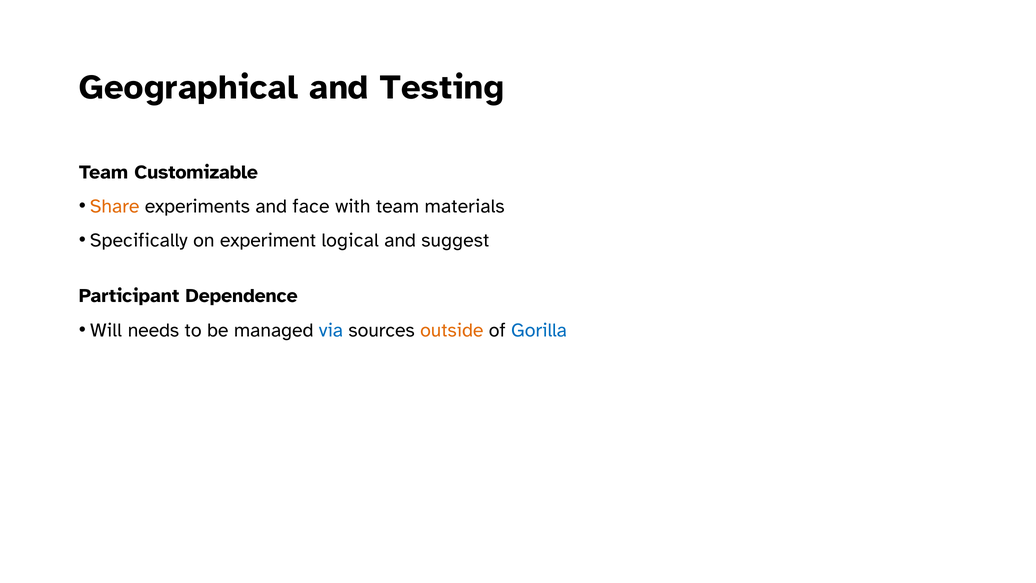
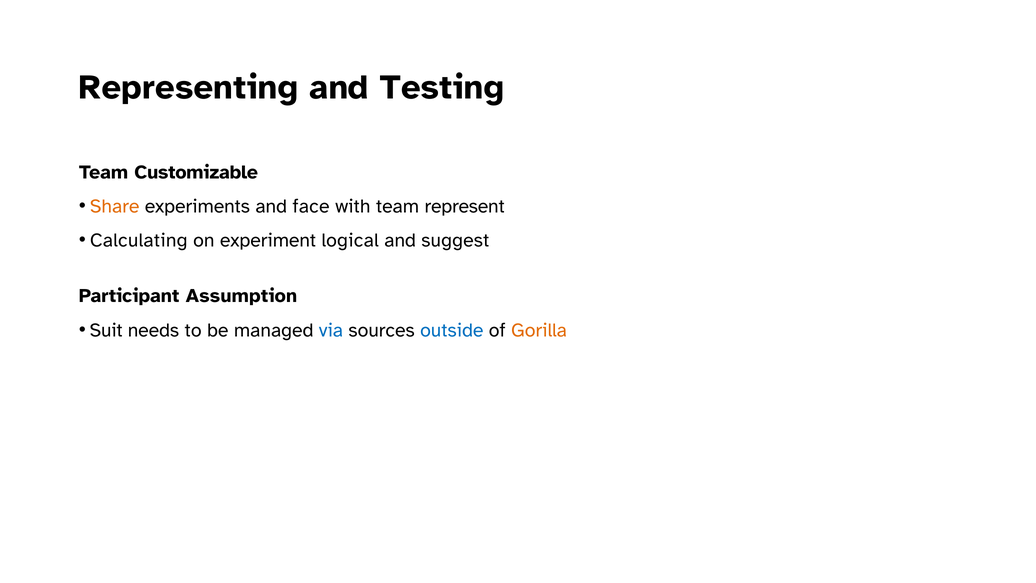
Geographical: Geographical -> Representing (189, 87)
materials: materials -> represent (465, 206)
Specifically: Specifically -> Calculating (139, 240)
Dependence: Dependence -> Assumption (241, 296)
Will: Will -> Suit (106, 330)
outside colour: orange -> blue (452, 330)
Gorilla colour: blue -> orange (539, 330)
